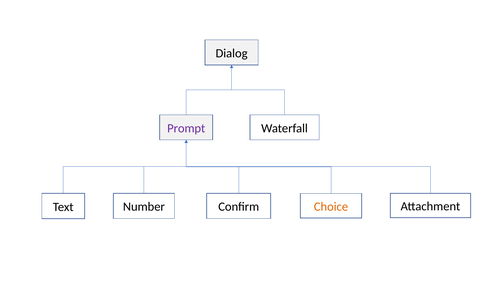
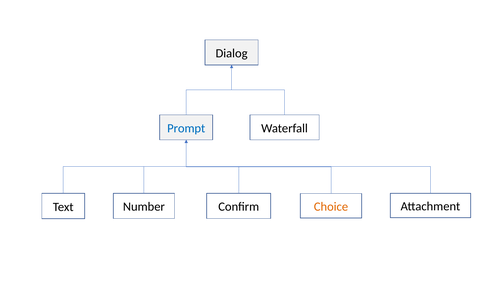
Prompt colour: purple -> blue (186, 128)
